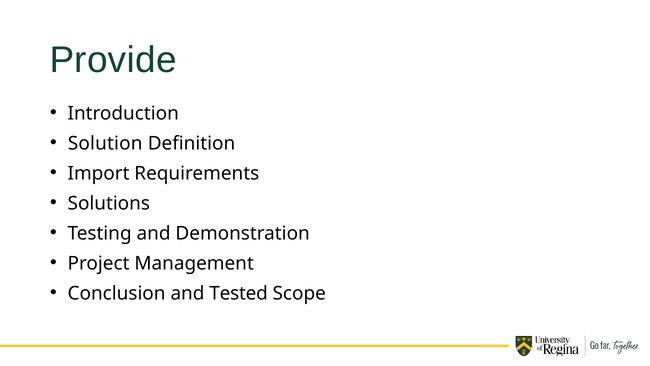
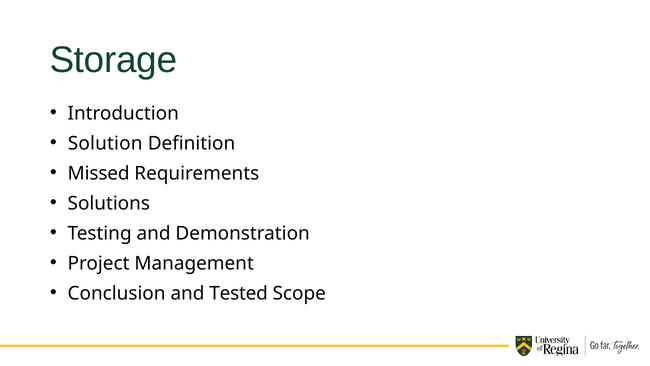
Provide: Provide -> Storage (113, 60)
Import: Import -> Missed (99, 173)
